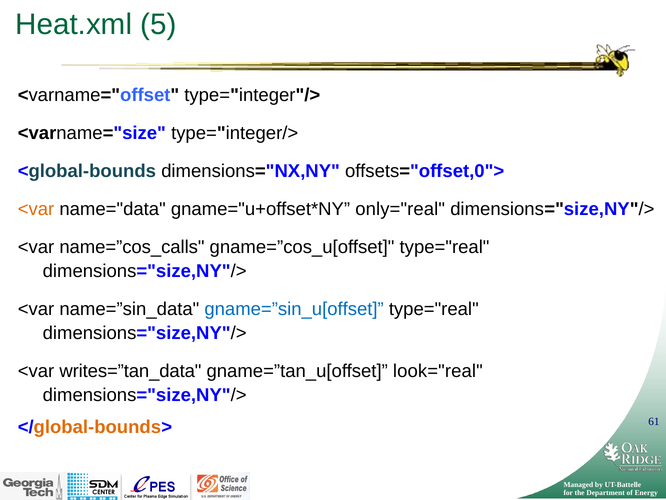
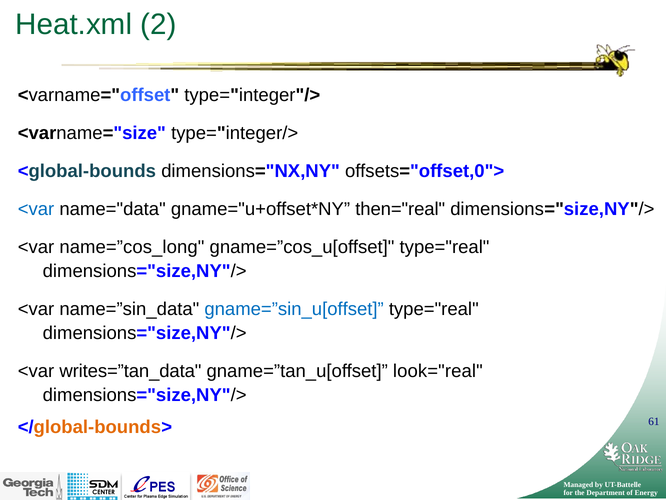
5: 5 -> 2 (159, 25)
<var colour: orange -> blue (36, 209)
only="real: only="real -> then="real (400, 209)
name=”cos_calls: name=”cos_calls -> name=”cos_long (132, 247)
